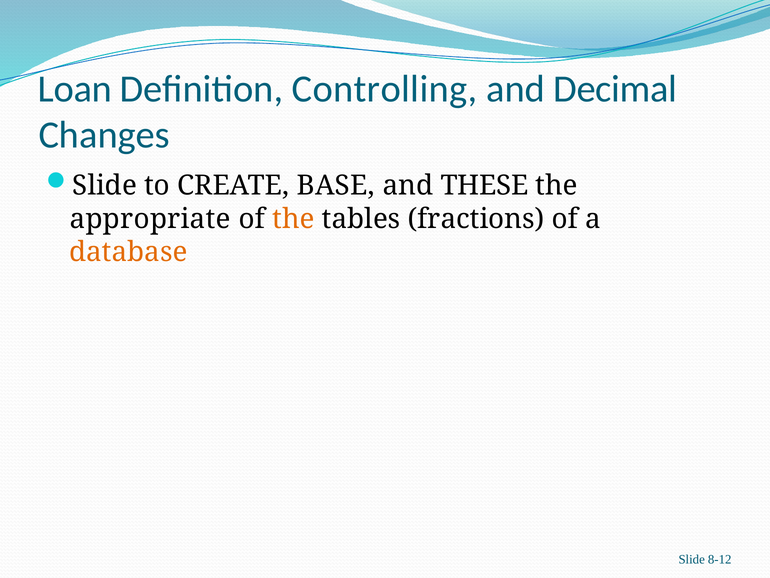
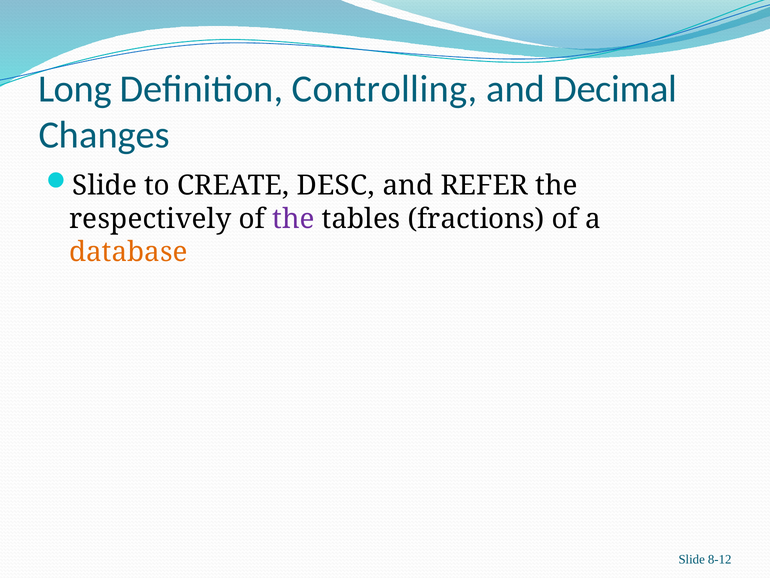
Loan: Loan -> Long (75, 89)
BASE: BASE -> DESC (336, 185)
THESE: THESE -> REFER (484, 185)
appropriate: appropriate -> respectively (150, 219)
the colour: orange -> purple (294, 219)
